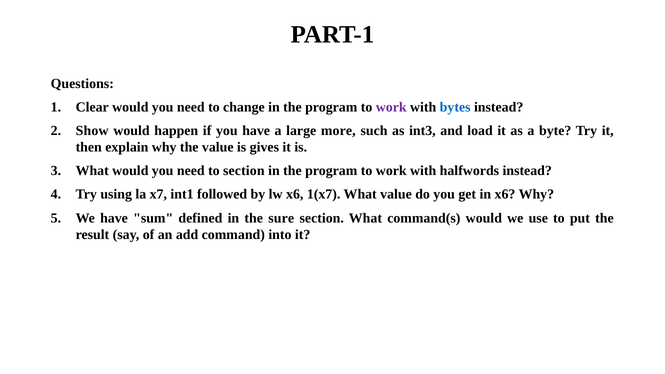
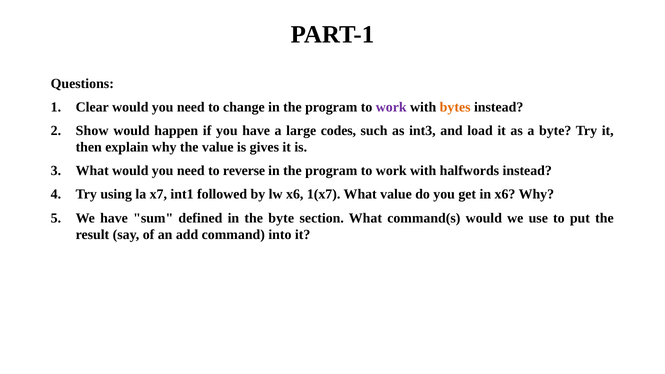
bytes colour: blue -> orange (455, 107)
more: more -> codes (338, 131)
to section: section -> reverse (244, 171)
the sure: sure -> byte (281, 218)
